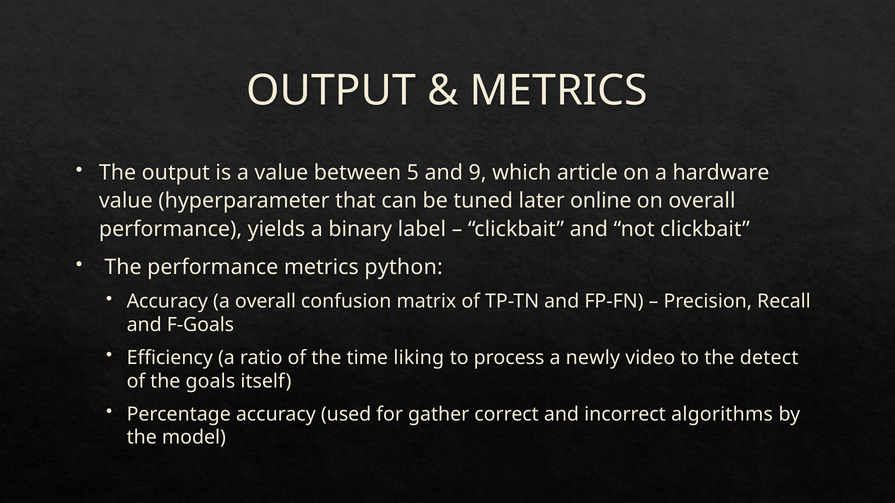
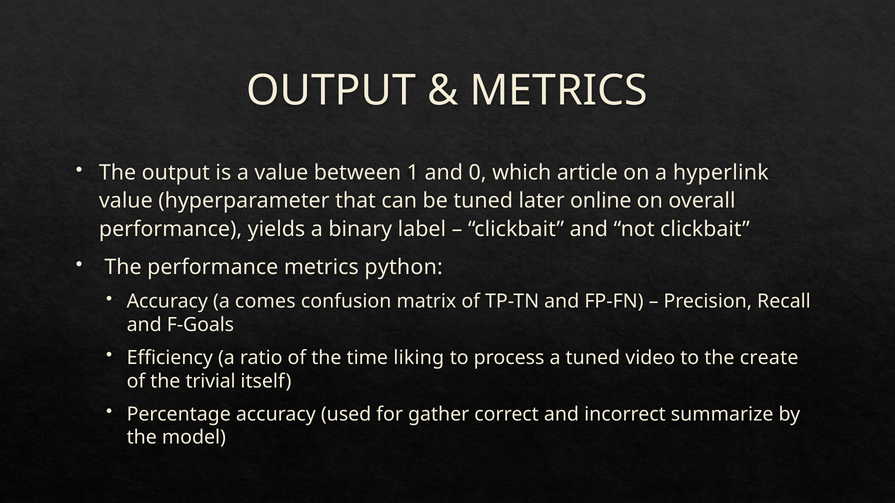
5: 5 -> 1 (413, 173)
9: 9 -> 0 (478, 173)
hardware: hardware -> hyperlink (721, 173)
a overall: overall -> comes (265, 301)
a newly: newly -> tuned (593, 358)
detect: detect -> create (769, 358)
goals: goals -> trivial (211, 381)
algorithms: algorithms -> summarize (722, 414)
